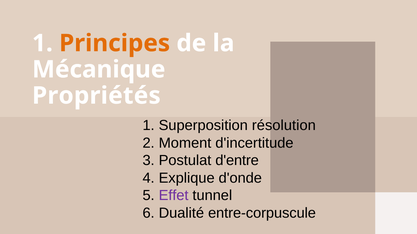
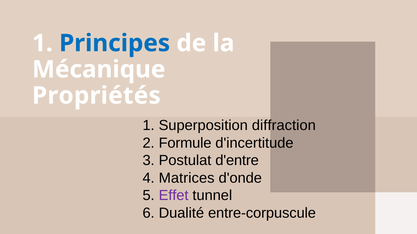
Principes colour: orange -> blue (115, 43)
résolution: résolution -> diffraction (284, 126)
Moment: Moment -> Formule (185, 143)
Explique: Explique -> Matrices (187, 178)
